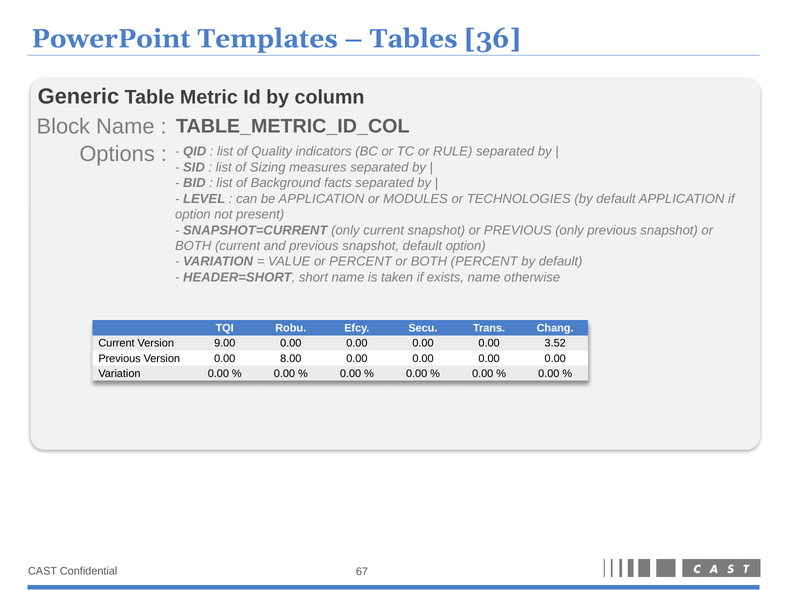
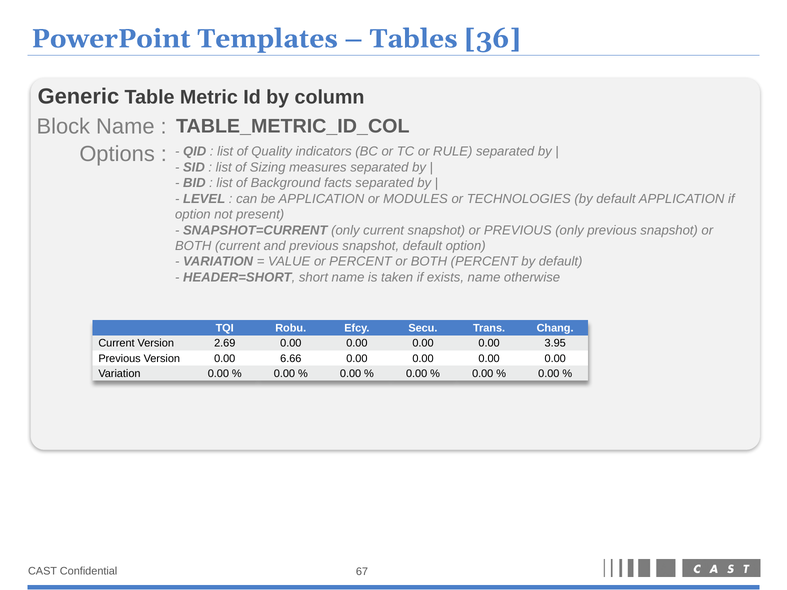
9.00: 9.00 -> 2.69 (225, 343)
3.52: 3.52 -> 3.95 (555, 343)
8.00: 8.00 -> 6.66 (291, 359)
